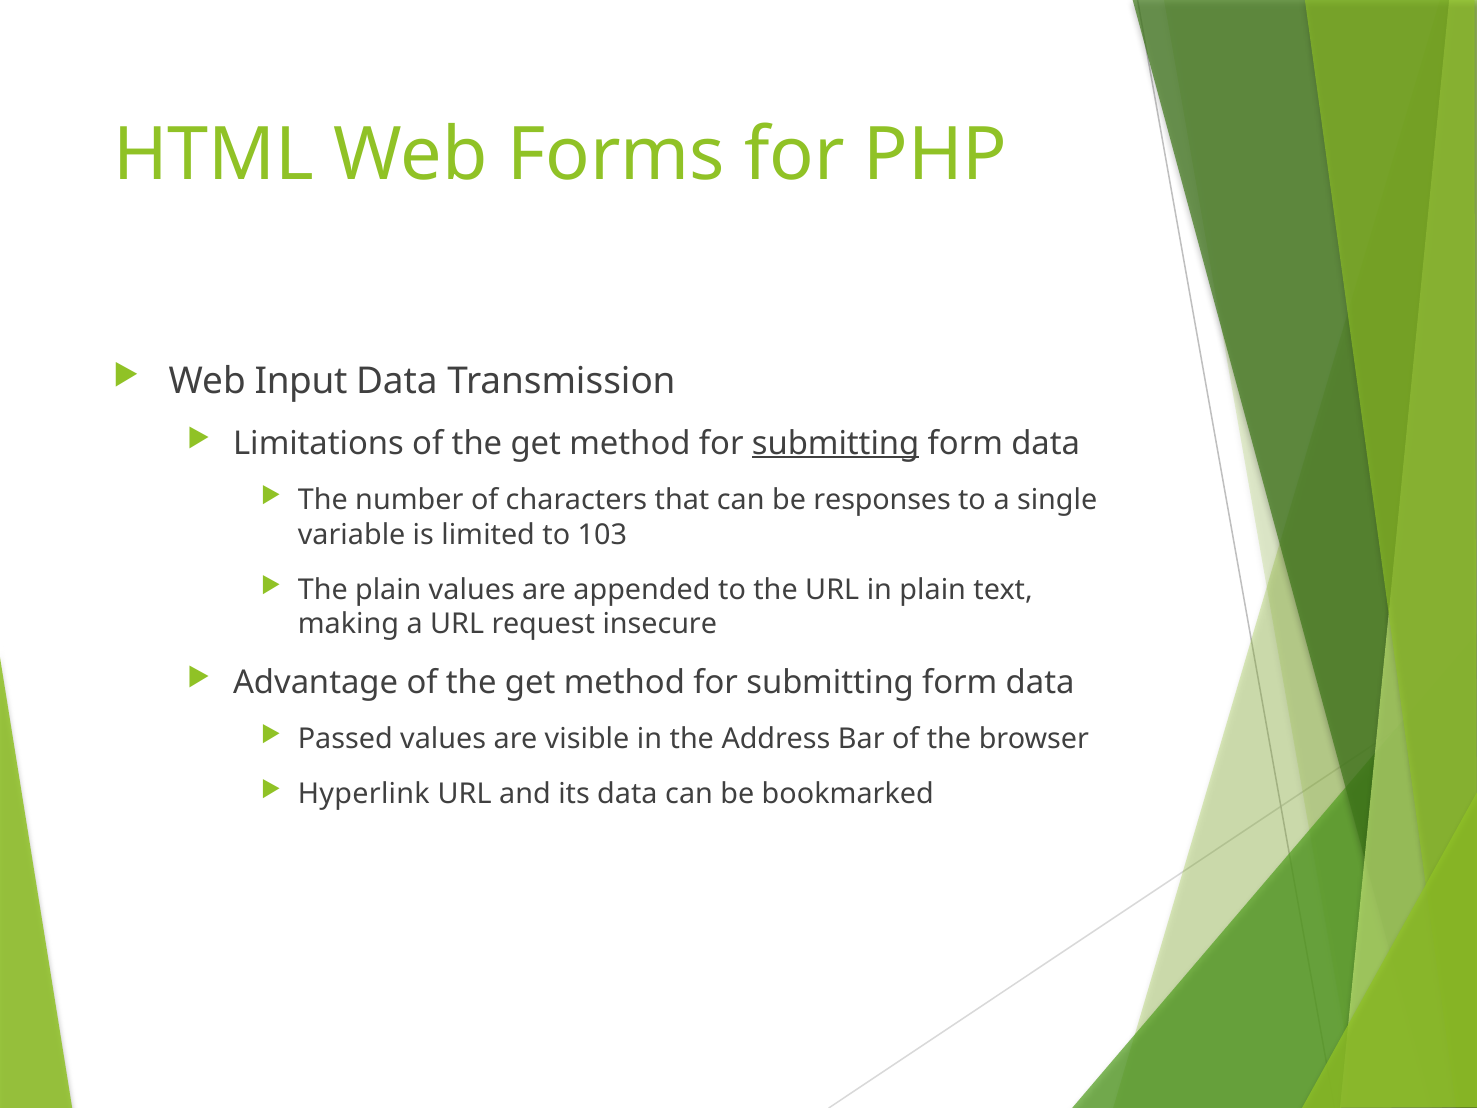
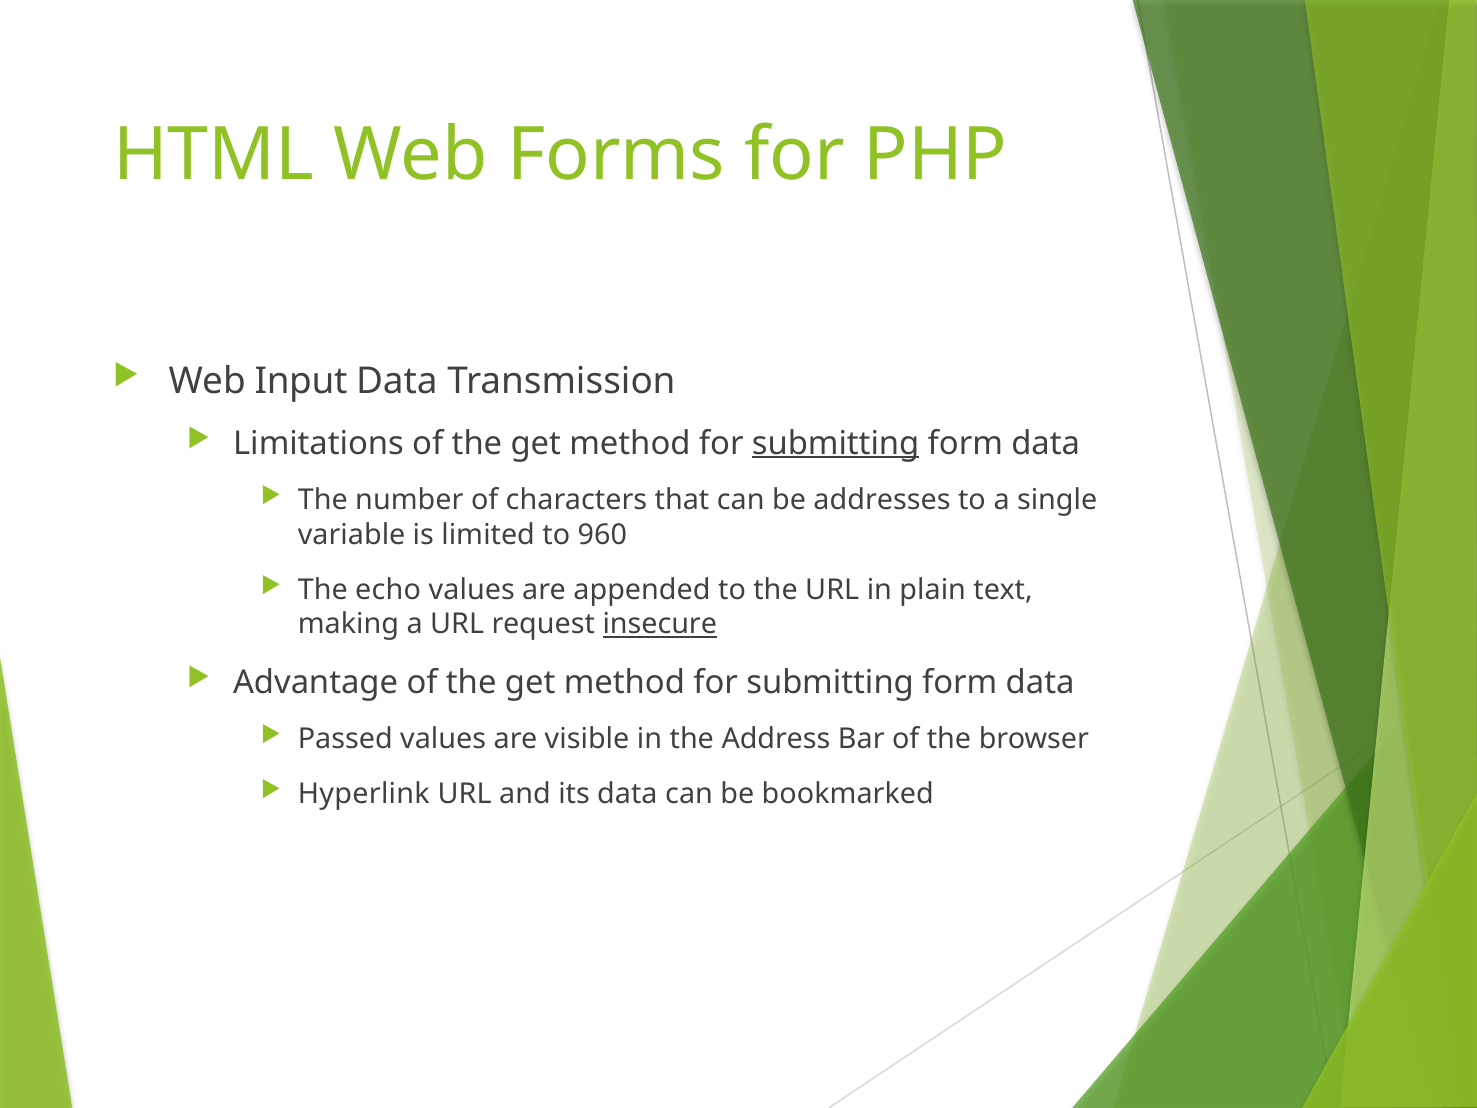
responses: responses -> addresses (882, 500)
103: 103 -> 960 (602, 535)
The plain: plain -> echo (388, 590)
insecure underline: none -> present (660, 624)
